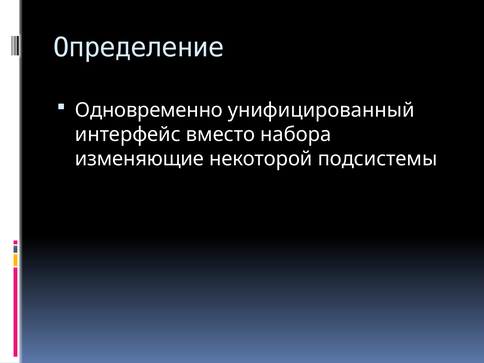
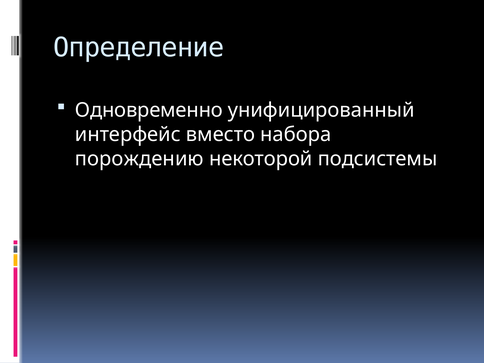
изменяющие: изменяющие -> порождению (139, 159)
